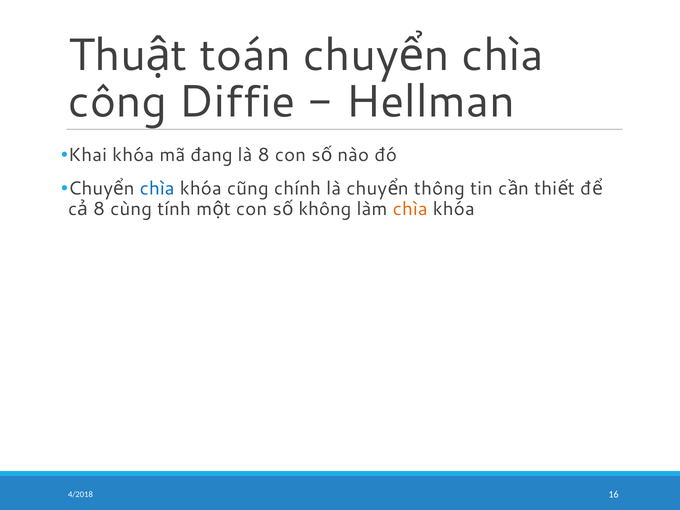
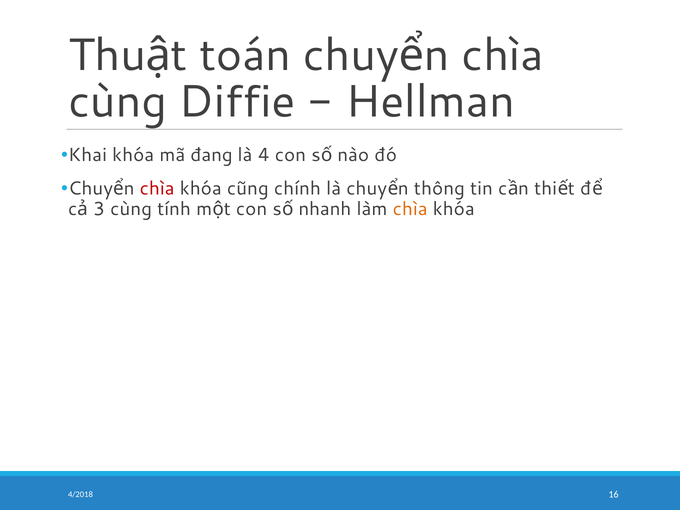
công: công -> cùng (118, 102)
là 8: 8 -> 4 (264, 155)
chìa colour: blue -> red (157, 189)
8: 8 -> 3 (99, 209)
không: không -> nhanh (325, 209)
